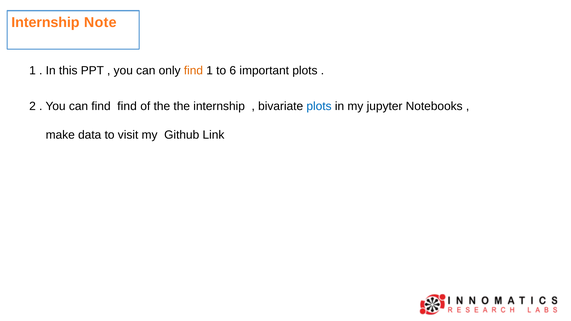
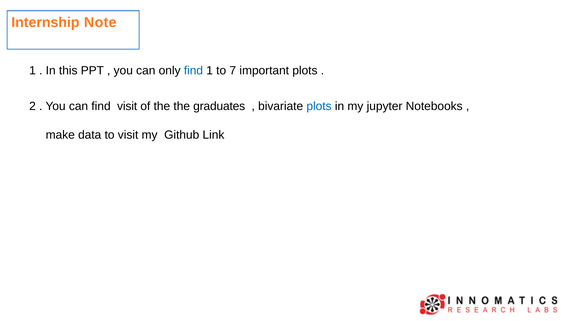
find colour: orange -> blue (193, 71)
6: 6 -> 7 (233, 71)
find find: find -> visit (127, 106)
the internship: internship -> graduates (219, 106)
